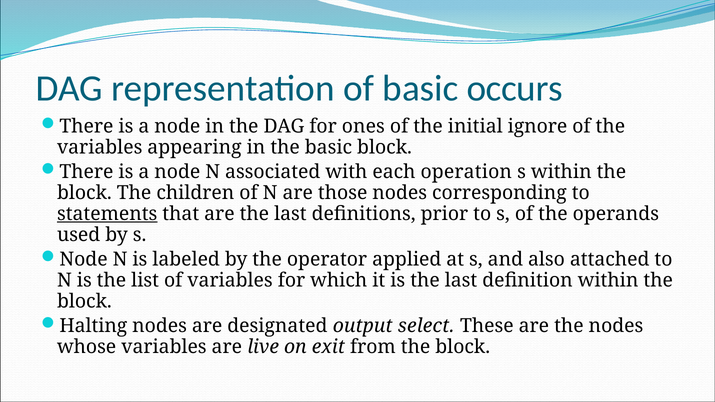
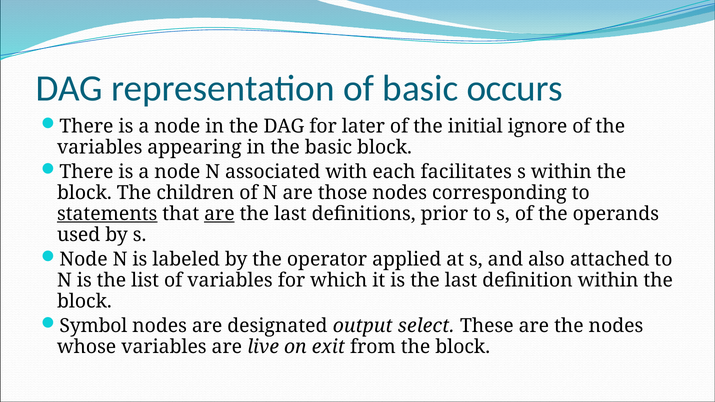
ones: ones -> later (363, 126)
operation: operation -> facilitates (466, 172)
are underline: none -> present (219, 214)
Halting: Halting -> Symbol (93, 326)
